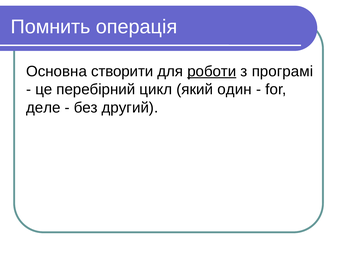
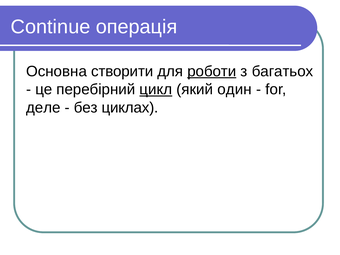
Помнить: Помнить -> Continue (51, 27)
програмі: програмі -> багатьох (283, 71)
цикл underline: none -> present (156, 89)
другий: другий -> циклах (130, 108)
